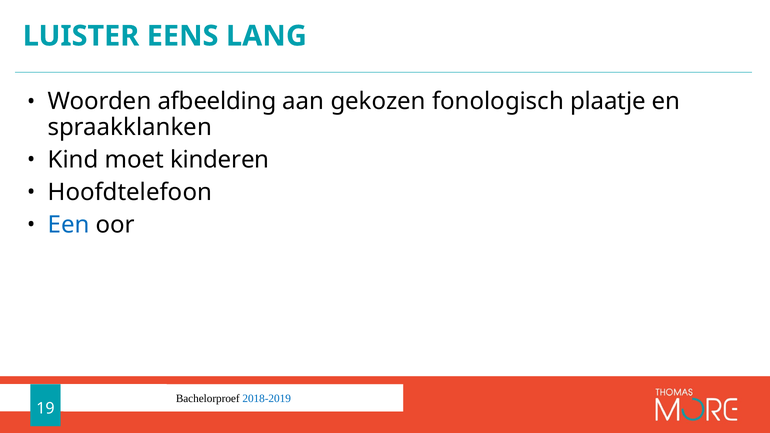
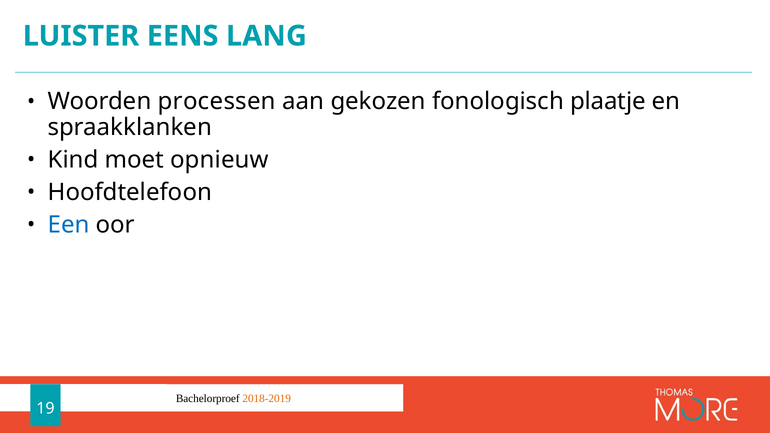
afbeelding: afbeelding -> processen (217, 102)
kinderen: kinderen -> opnieuw (220, 160)
2018-2019 colour: blue -> orange (267, 399)
